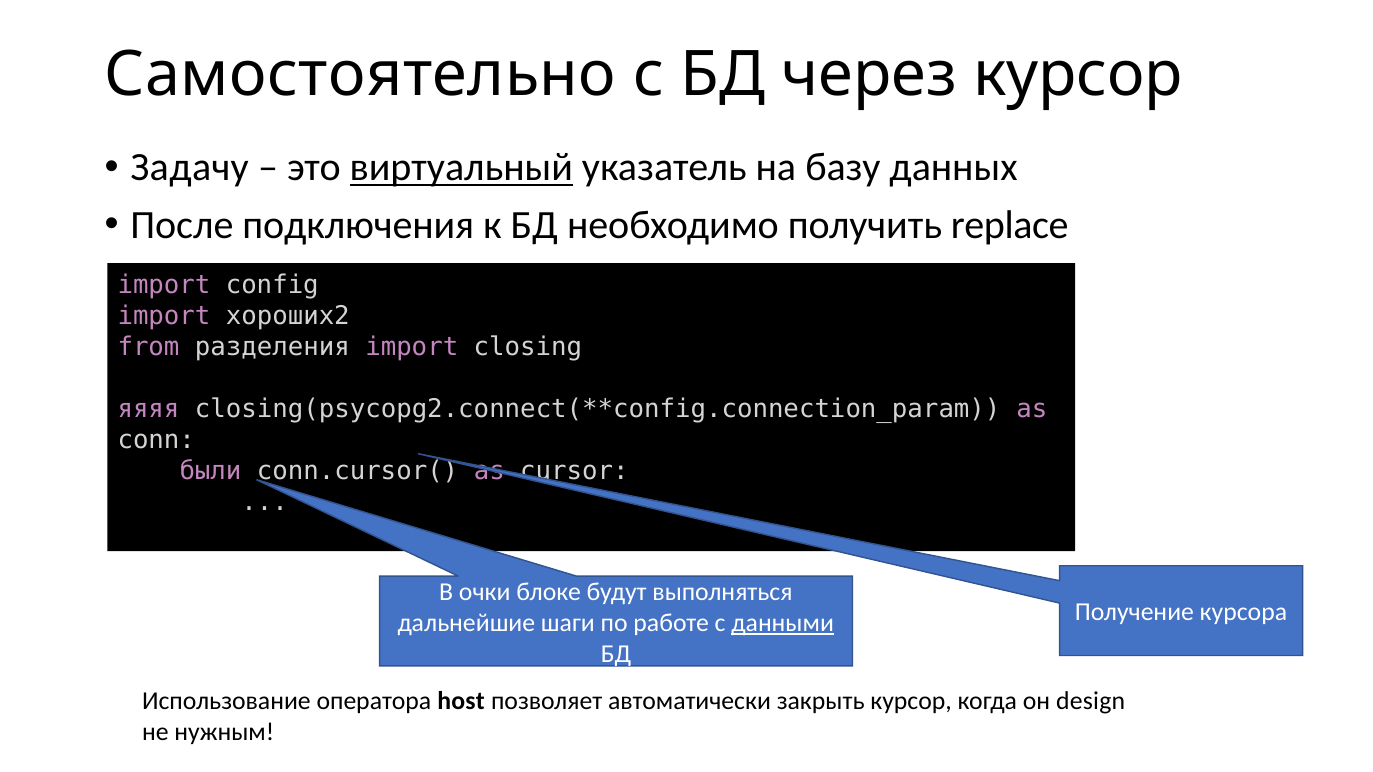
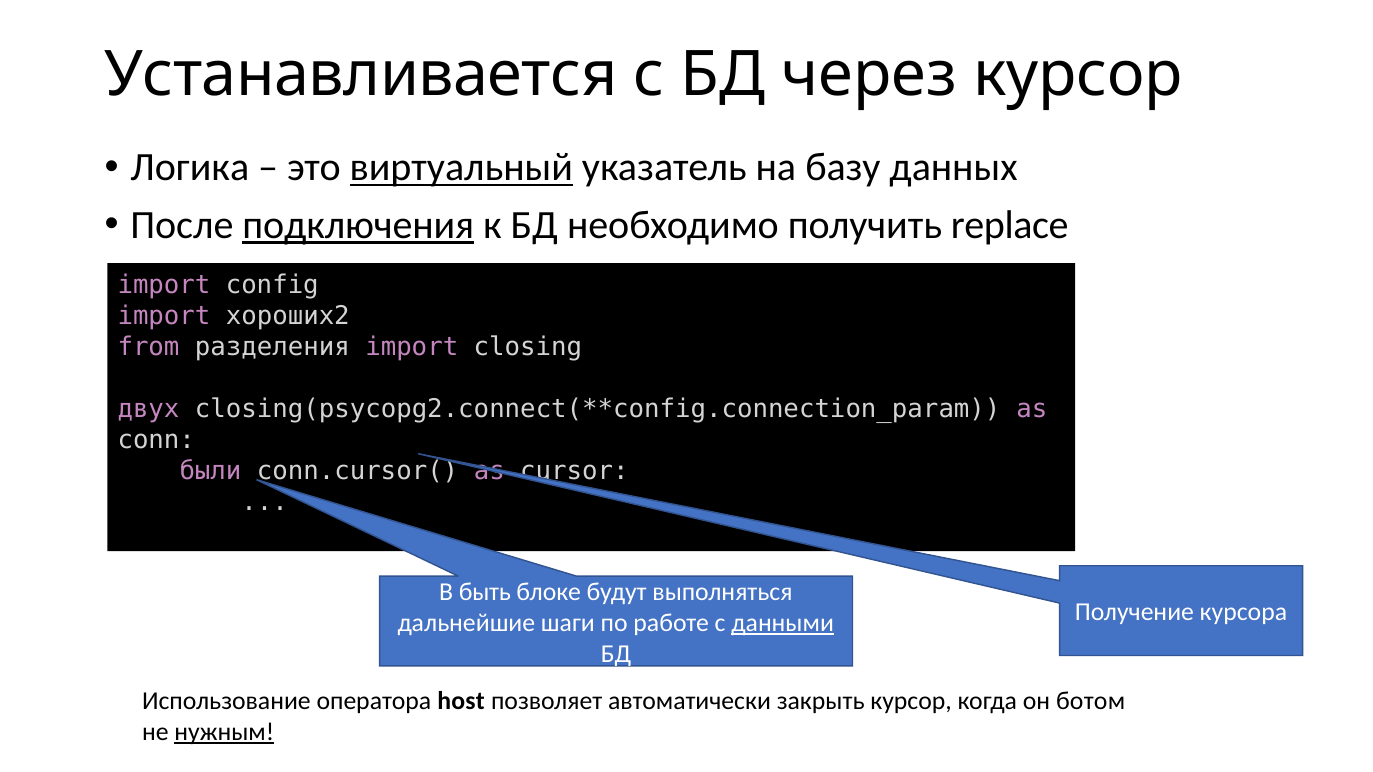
Самостоятельно: Самостоятельно -> Устанавливается (361, 75)
Задачу: Задачу -> Логика (190, 168)
подключения underline: none -> present (358, 225)
яяяя: яяяя -> двух (149, 409)
очки: очки -> быть (485, 592)
design: design -> ботом (1091, 701)
нужным underline: none -> present (224, 732)
